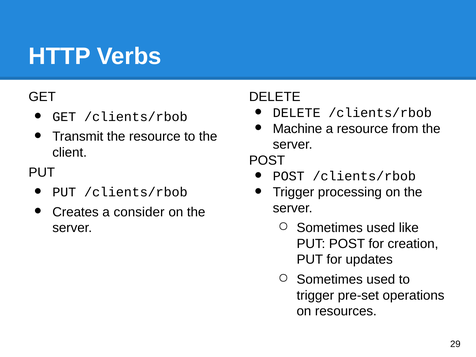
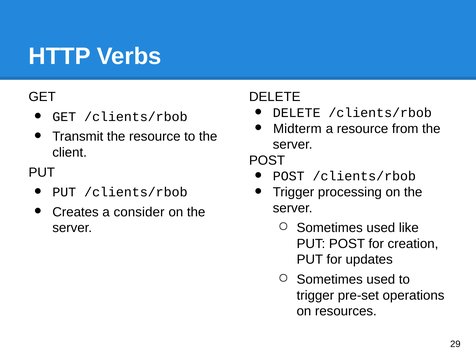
Machine: Machine -> Midterm (297, 129)
